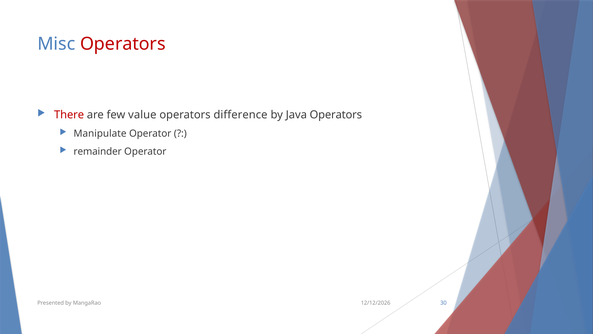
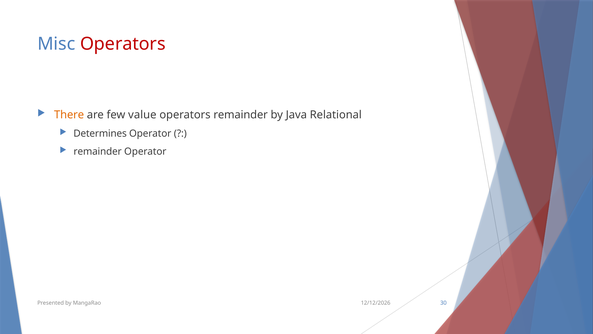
There colour: red -> orange (69, 115)
operators difference: difference -> remainder (241, 115)
Java Operators: Operators -> Relational (336, 115)
Manipulate: Manipulate -> Determines (100, 133)
